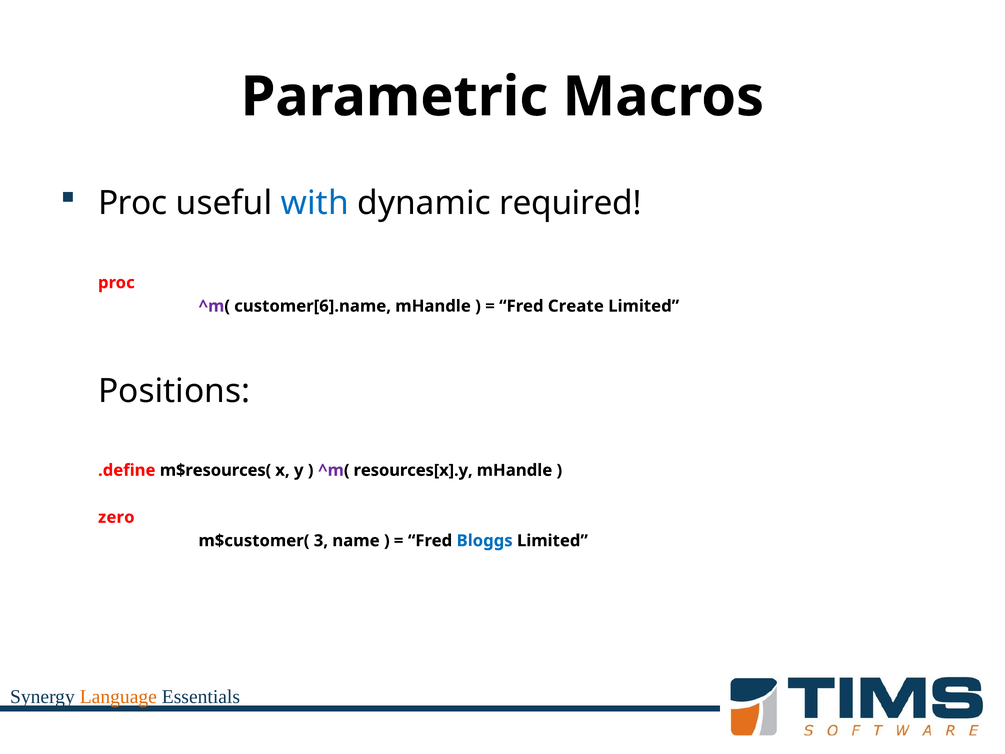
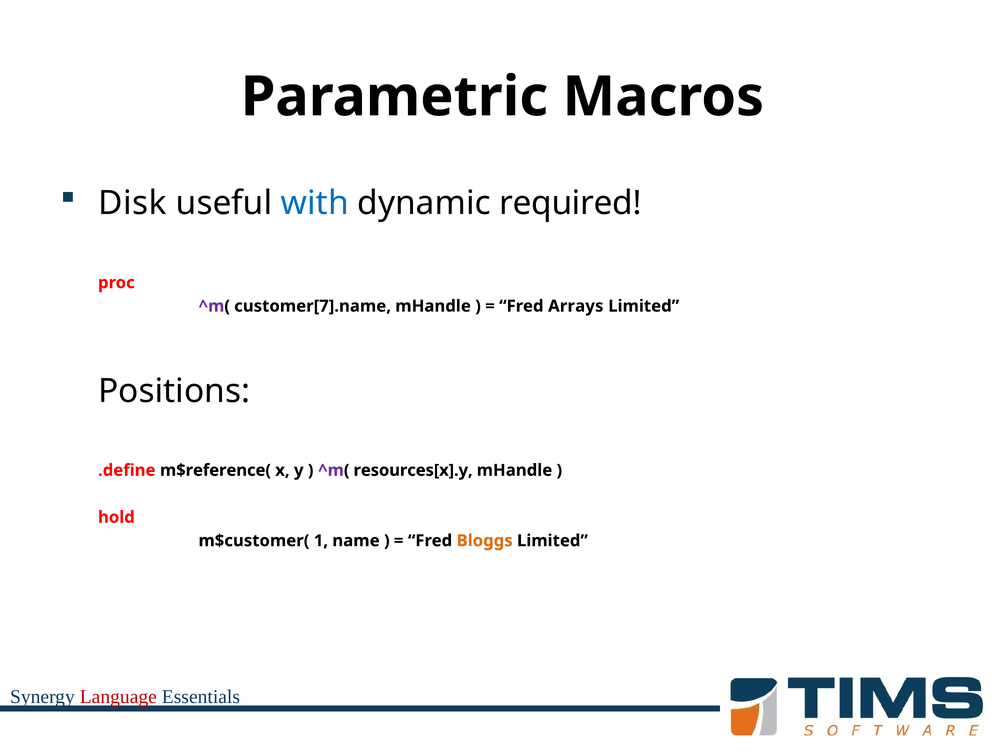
Proc: Proc -> Disk (132, 203)
customer[6].name: customer[6].name -> customer[7].name (313, 306)
Create: Create -> Arrays (576, 306)
m$resources(: m$resources( -> m$reference( (215, 470)
zero: zero -> hold (116, 517)
3: 3 -> 1 (321, 541)
Bloggs colour: blue -> orange (485, 541)
Language colour: orange -> red (118, 696)
